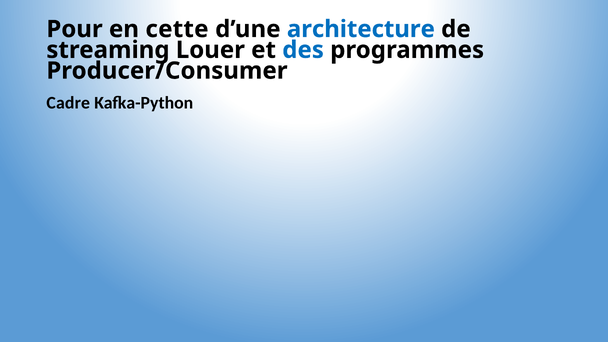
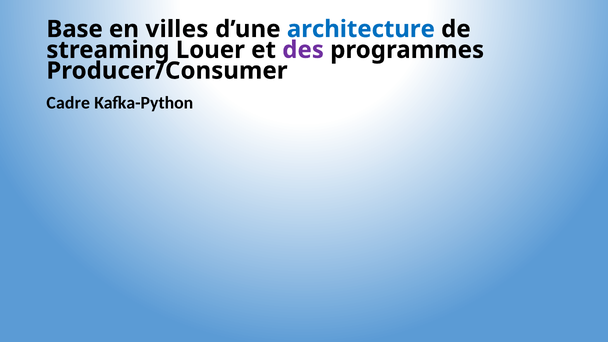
Pour: Pour -> Base (75, 29)
cette: cette -> villes (177, 29)
des colour: blue -> purple (303, 50)
